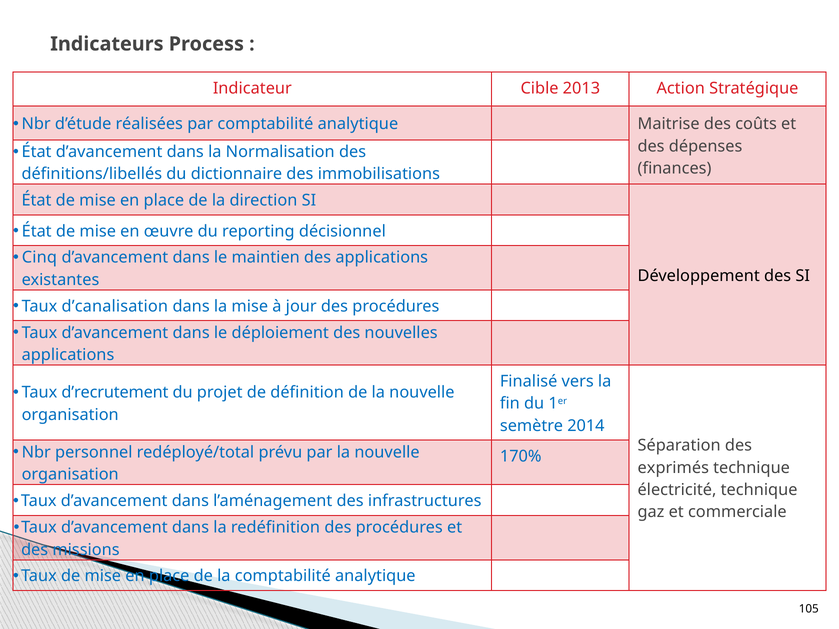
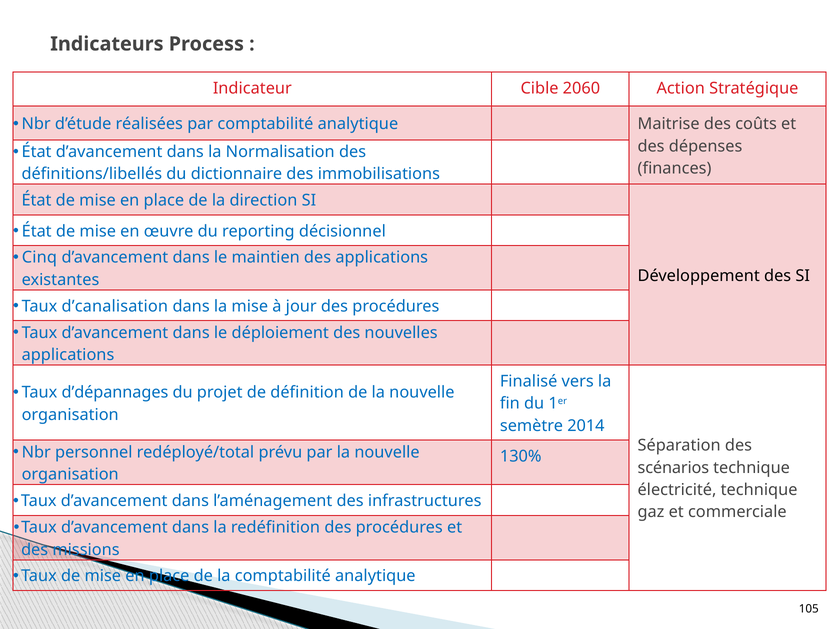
2013: 2013 -> 2060 (581, 88)
d’recrutement: d’recrutement -> d’dépannages (115, 393)
170%: 170% -> 130% (521, 457)
exprimés: exprimés -> scénarios (673, 468)
